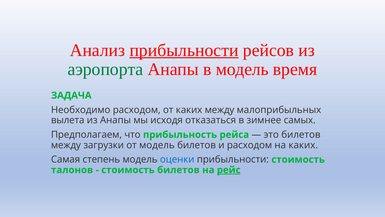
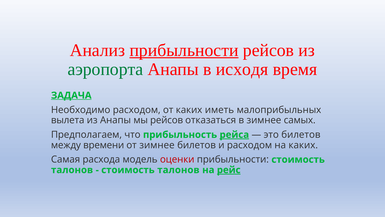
в модель: модель -> исходя (242, 69)
ЗАДАЧА underline: none -> present (71, 95)
каких между: между -> иметь (219, 110)
мы исходя: исходя -> рейсов (167, 120)
рейса underline: none -> present (234, 134)
загрузки: загрузки -> времени (104, 145)
от модель: модель -> зимнее (157, 145)
степень: степень -> расхода (101, 159)
оценки colour: blue -> red (177, 159)
билетов: билетов -> талонов (178, 170)
